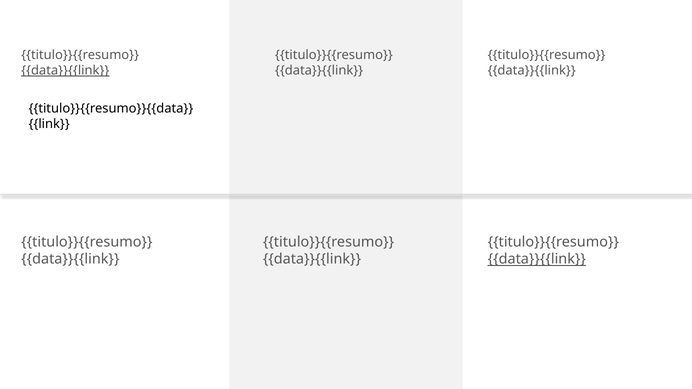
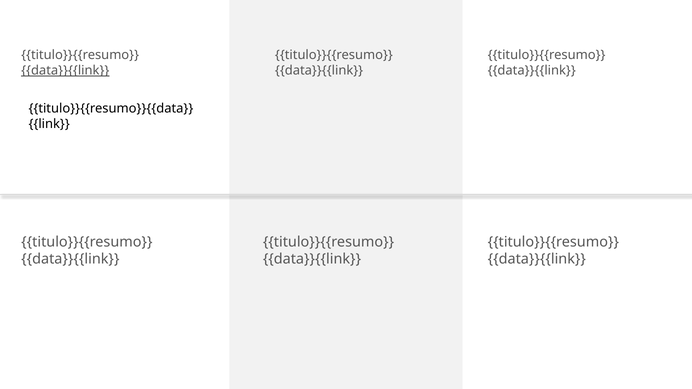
data}}{{link underline: present -> none (537, 259)
